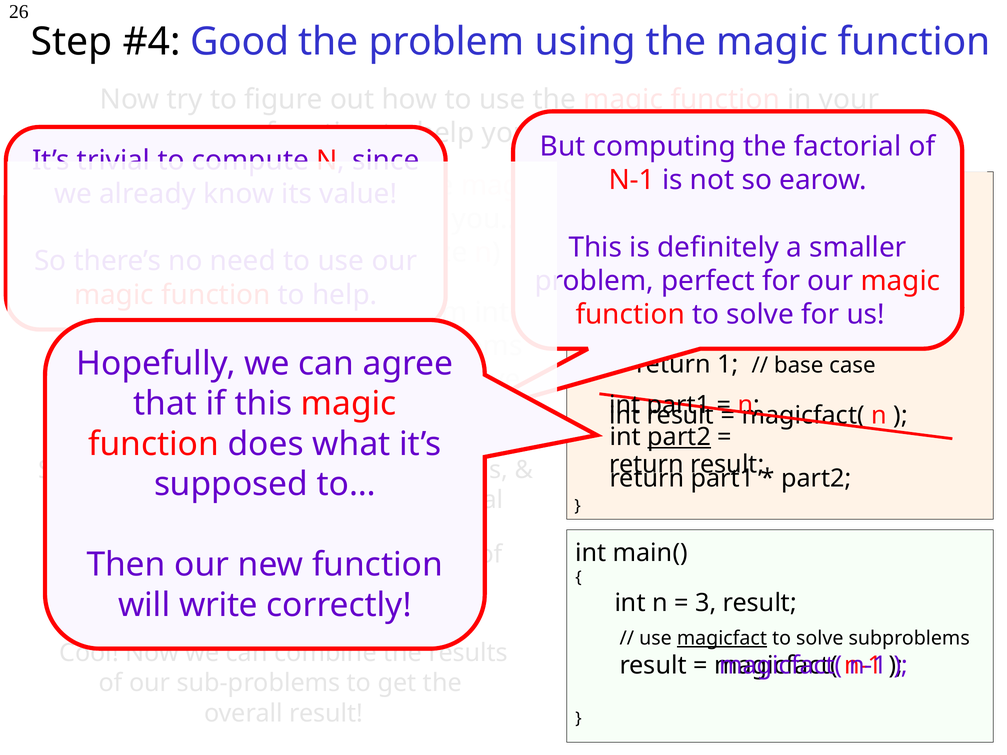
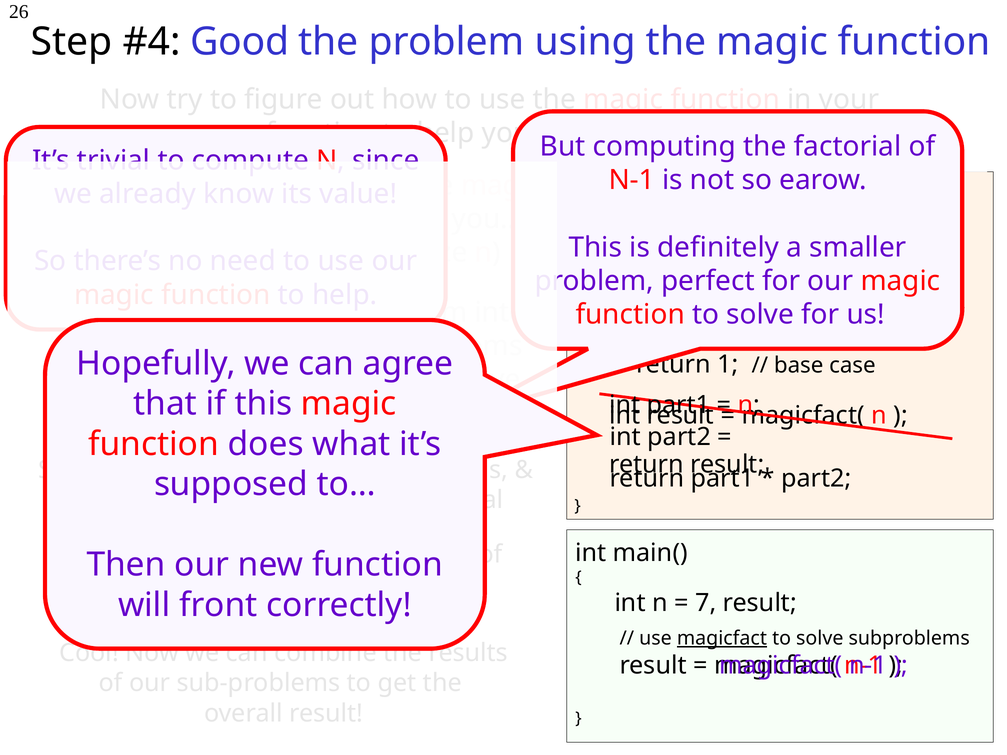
part2 underline: present -> none (679, 437)
write: write -> front (218, 605)
3: 3 -> 7 (706, 603)
